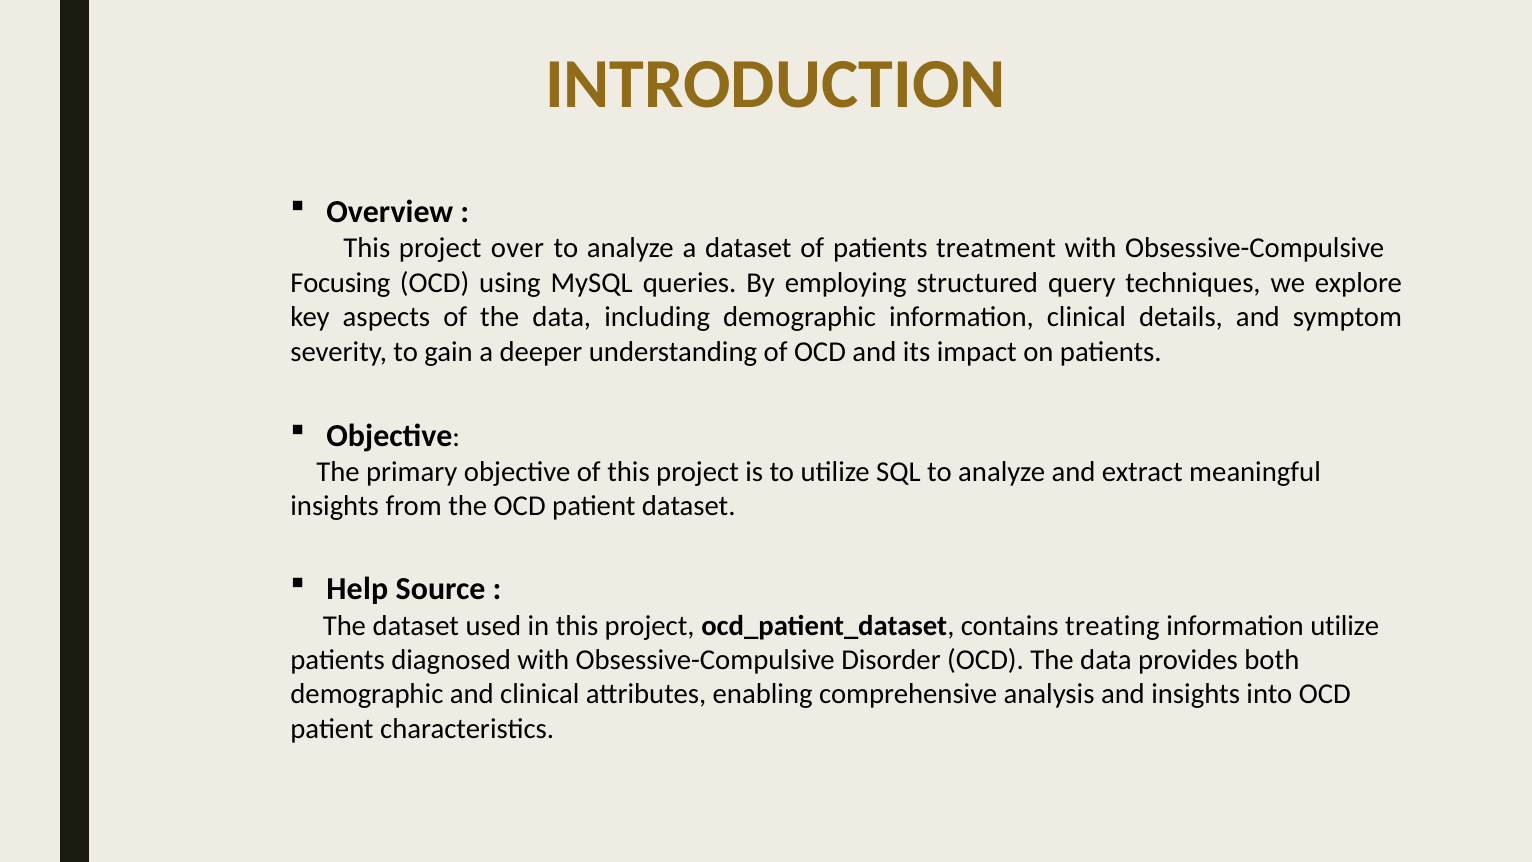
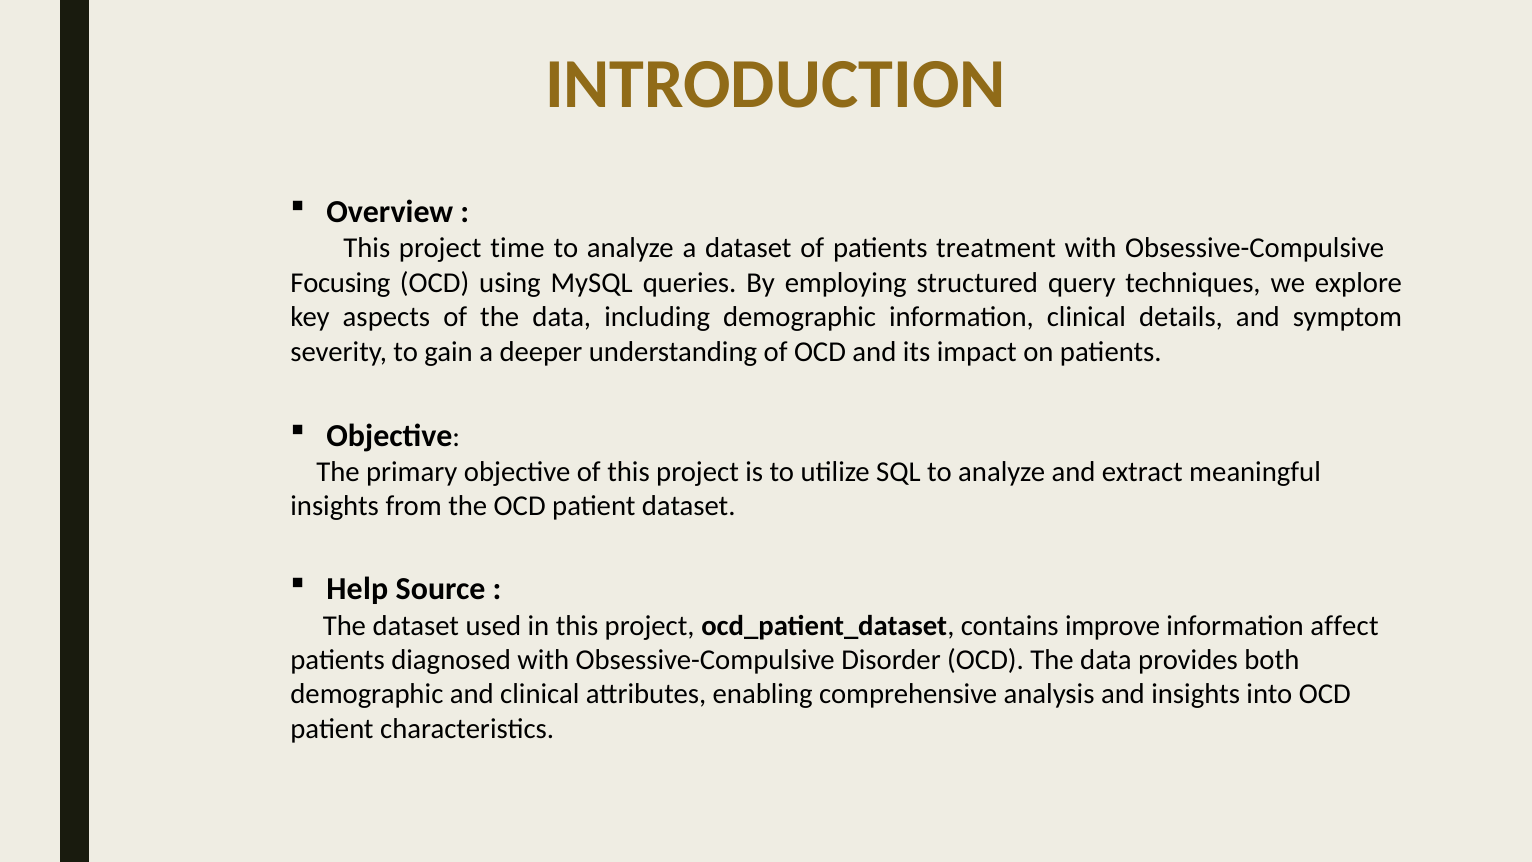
over: over -> time (517, 248)
treating: treating -> improve (1113, 625)
information utilize: utilize -> affect (1344, 625)
